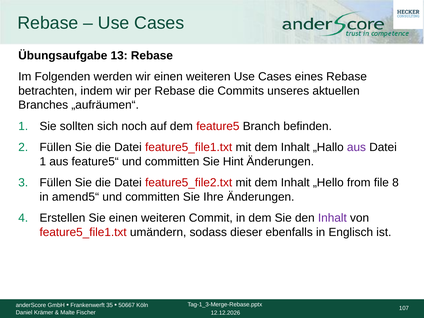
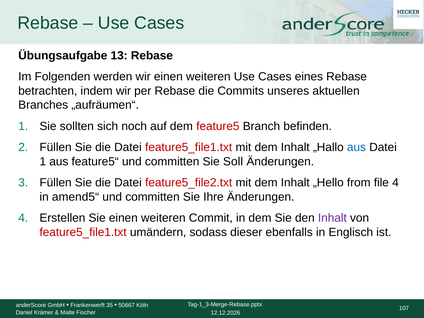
aus colour: purple -> blue (356, 147)
Hint: Hint -> Soll (233, 162)
file 8: 8 -> 4 (395, 183)
